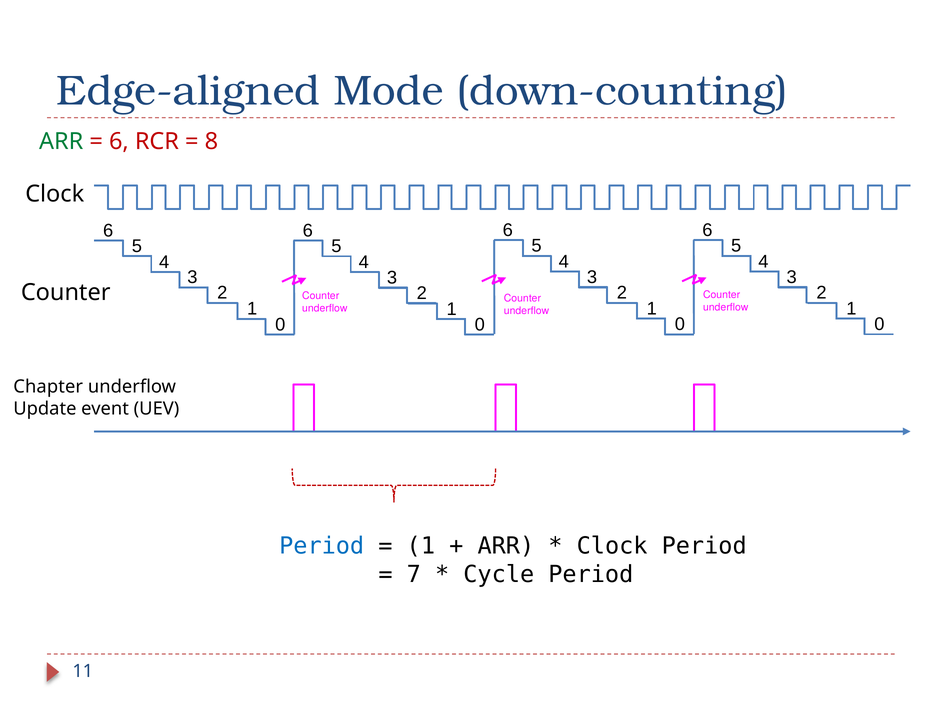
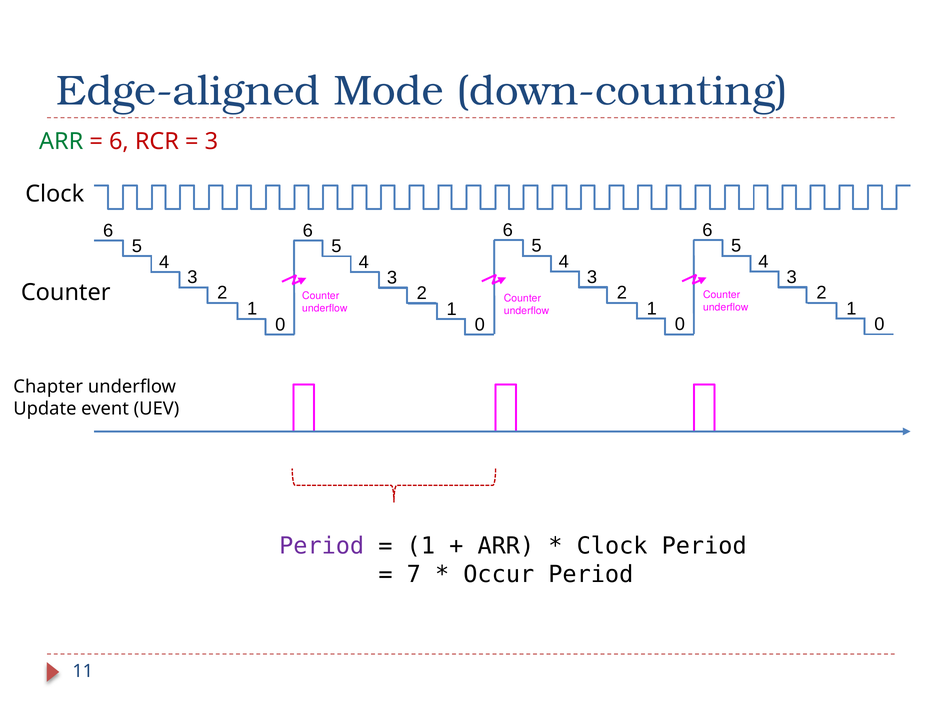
8: 8 -> 3 (211, 141)
Period colour: blue -> purple (322, 547)
Cycle: Cycle -> Occur (499, 575)
